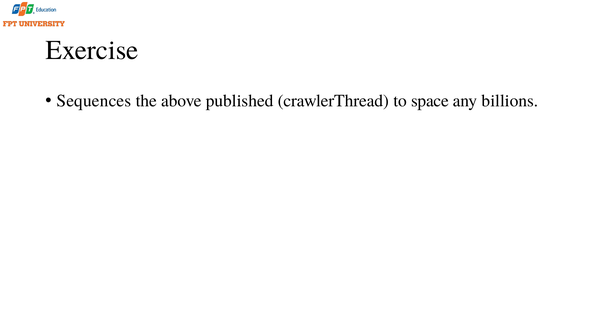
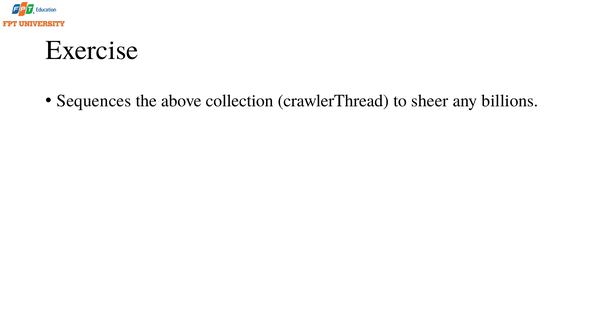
published: published -> collection (240, 101)
space: space -> sheer (430, 101)
